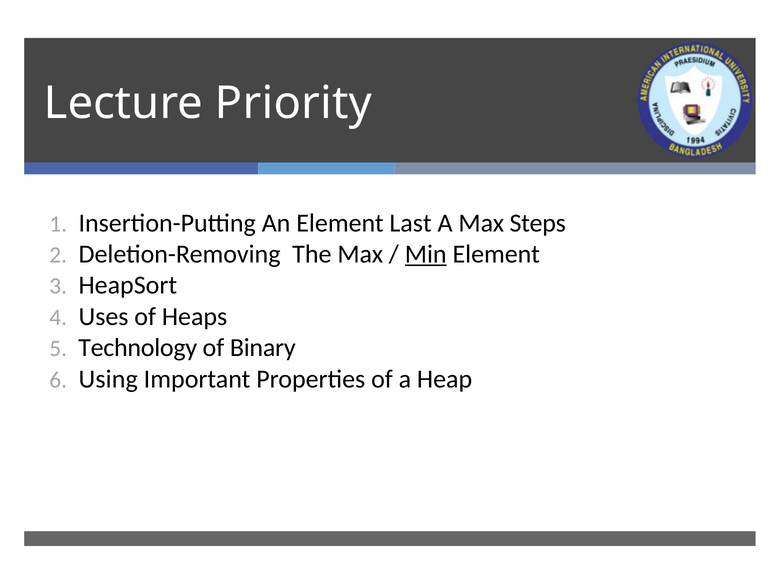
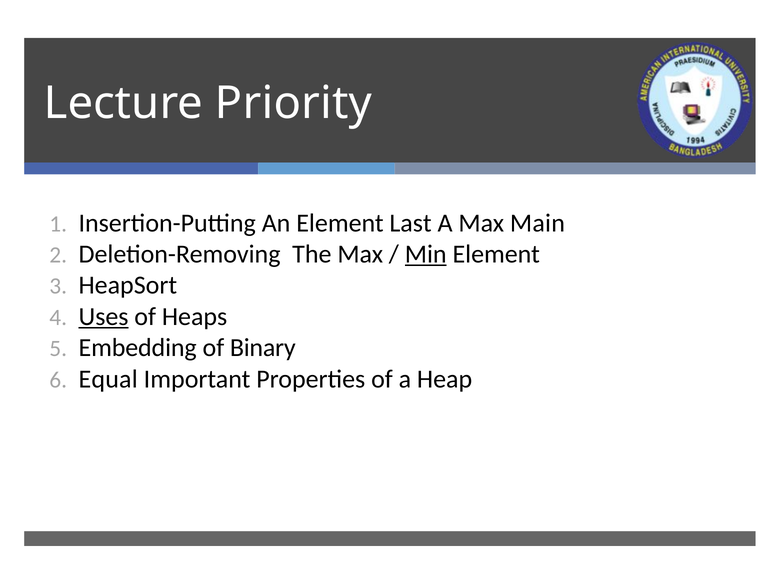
Steps: Steps -> Main (537, 223)
Uses underline: none -> present (104, 317)
Technology: Technology -> Embedding (138, 348)
Using: Using -> Equal (108, 379)
